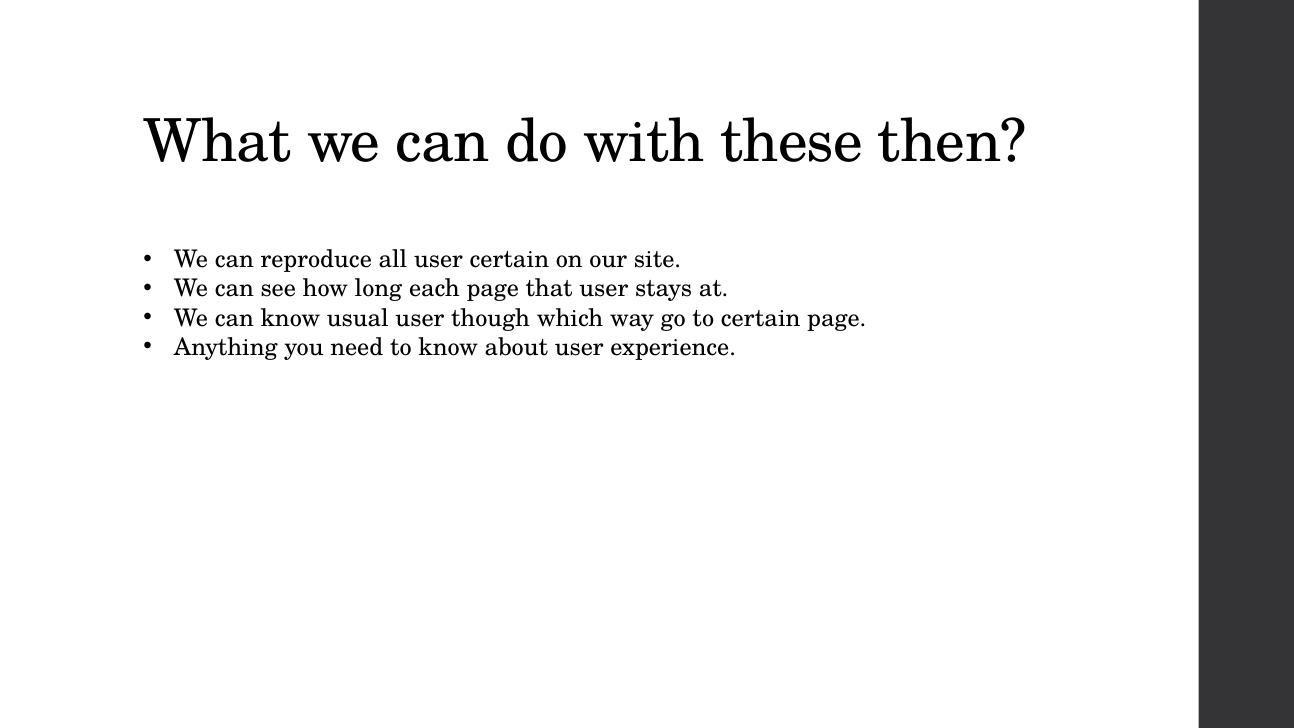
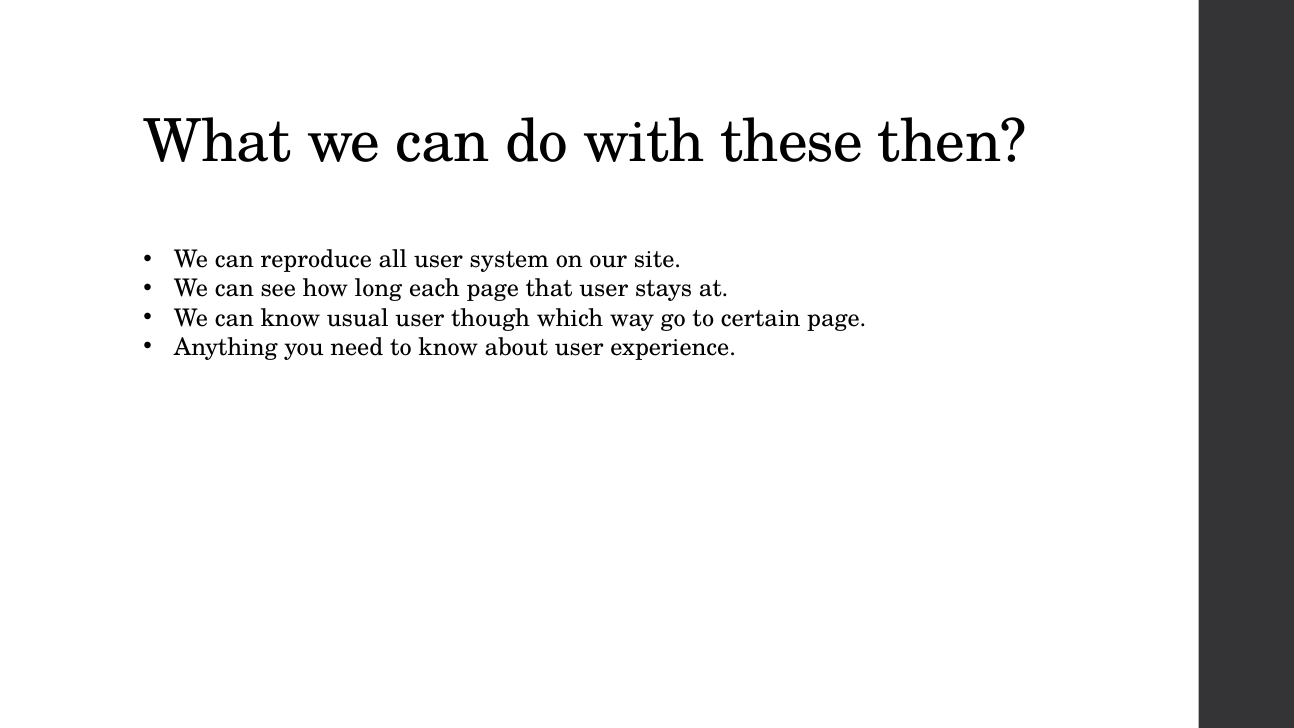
user certain: certain -> system (509, 260)
